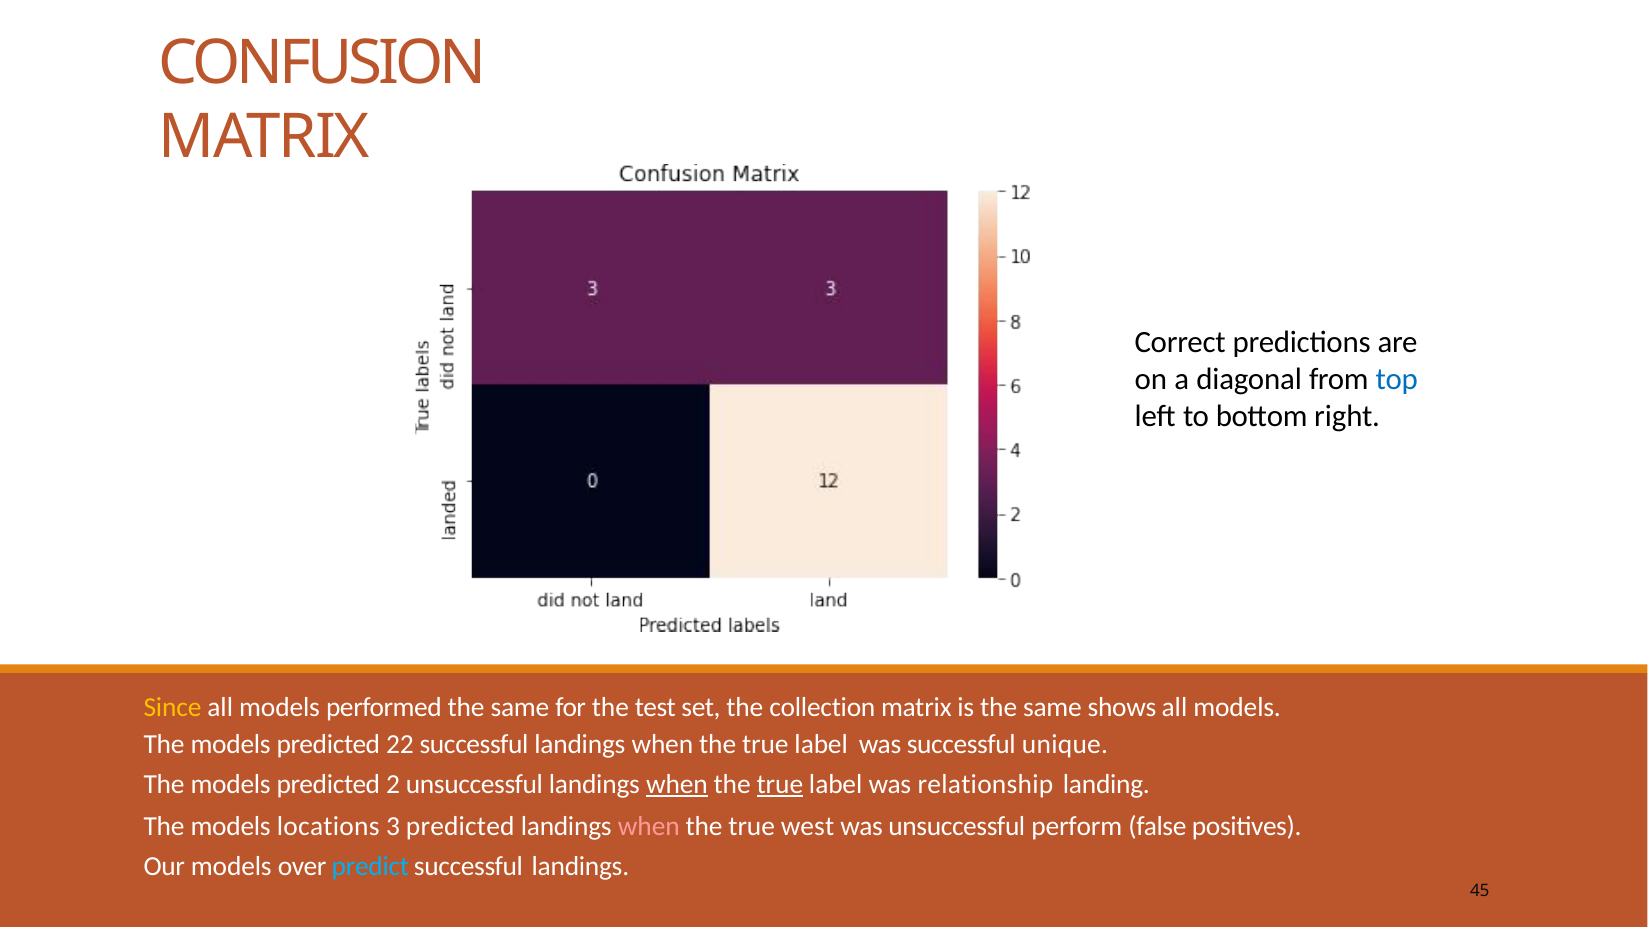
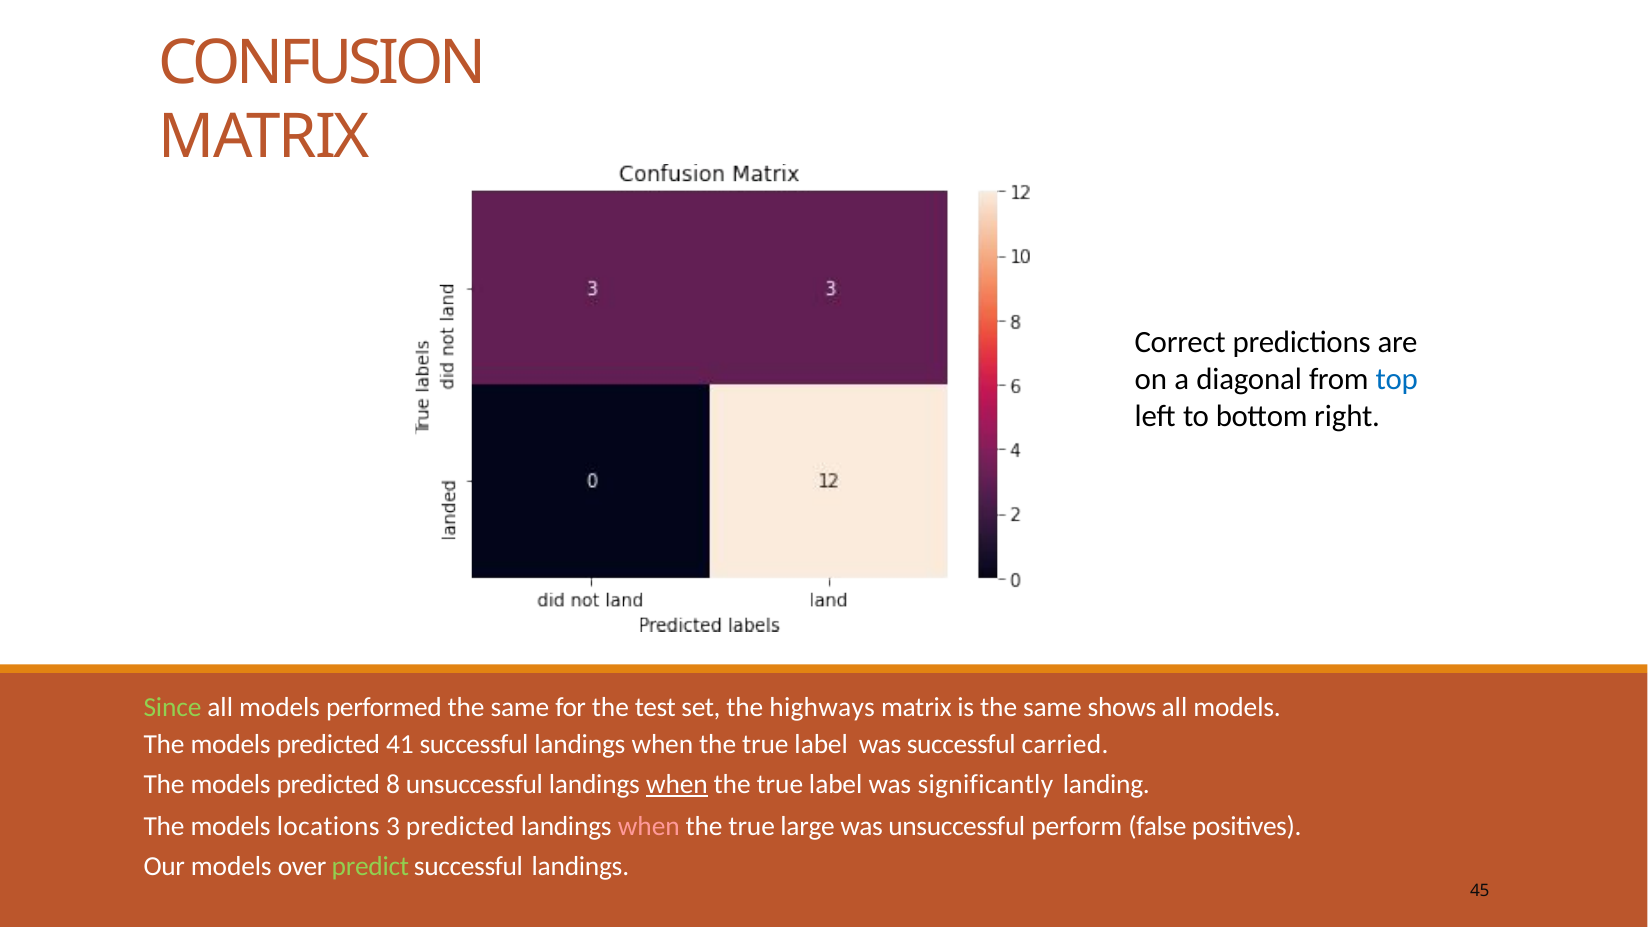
Since colour: yellow -> light green (173, 707)
collection: collection -> highways (822, 707)
22: 22 -> 41 (400, 744)
unique: unique -> carried (1065, 744)
2: 2 -> 8 (393, 784)
true underline: present -> none (780, 784)
relationship: relationship -> significantly (985, 784)
west: west -> large (808, 826)
predict colour: light blue -> light green (370, 866)
